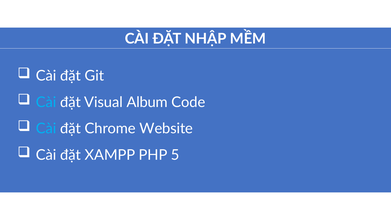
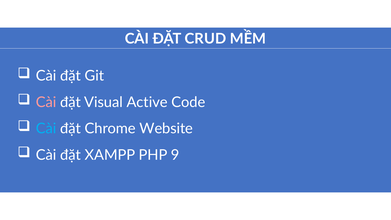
NHẬP: NHẬP -> CRUD (205, 39)
Cài colour: light blue -> pink (46, 102)
Album: Album -> Active (147, 102)
5: 5 -> 9 (175, 155)
